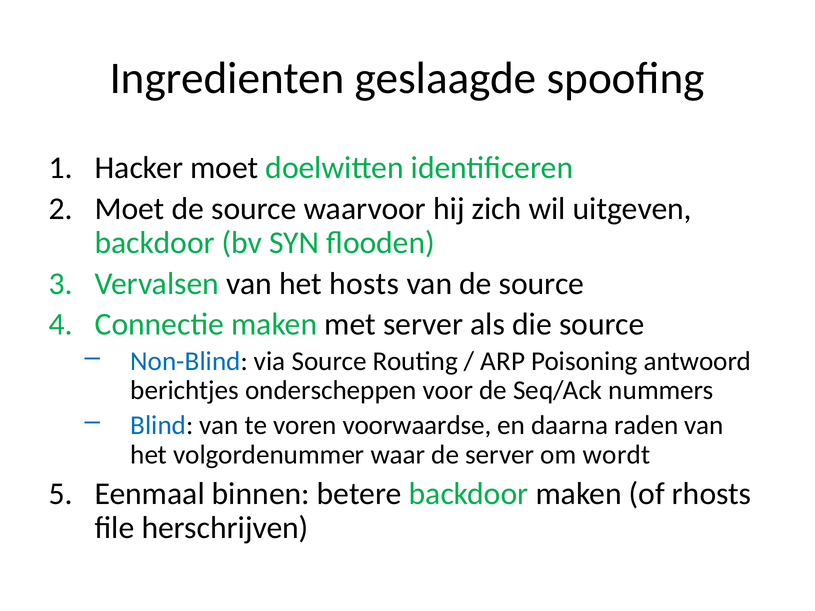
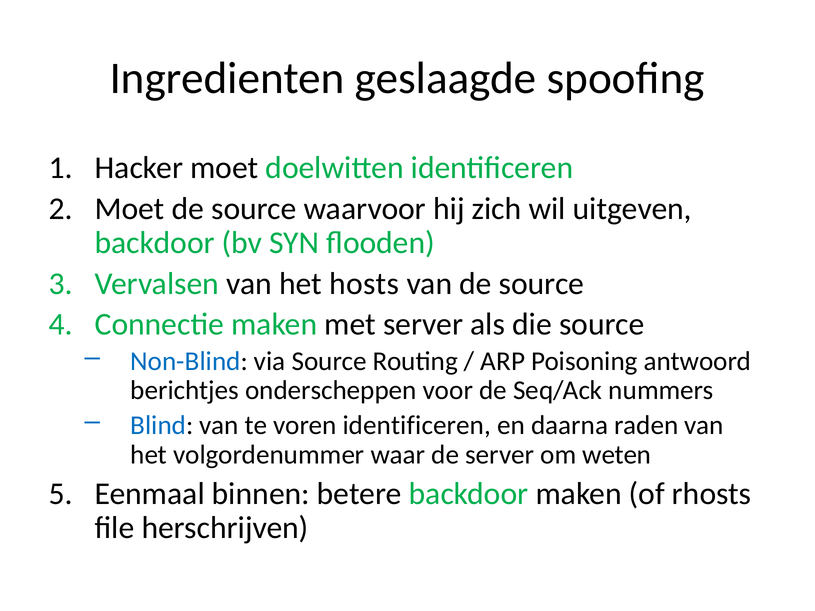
voren voorwaardse: voorwaardse -> identificeren (417, 426)
wordt: wordt -> weten (617, 455)
